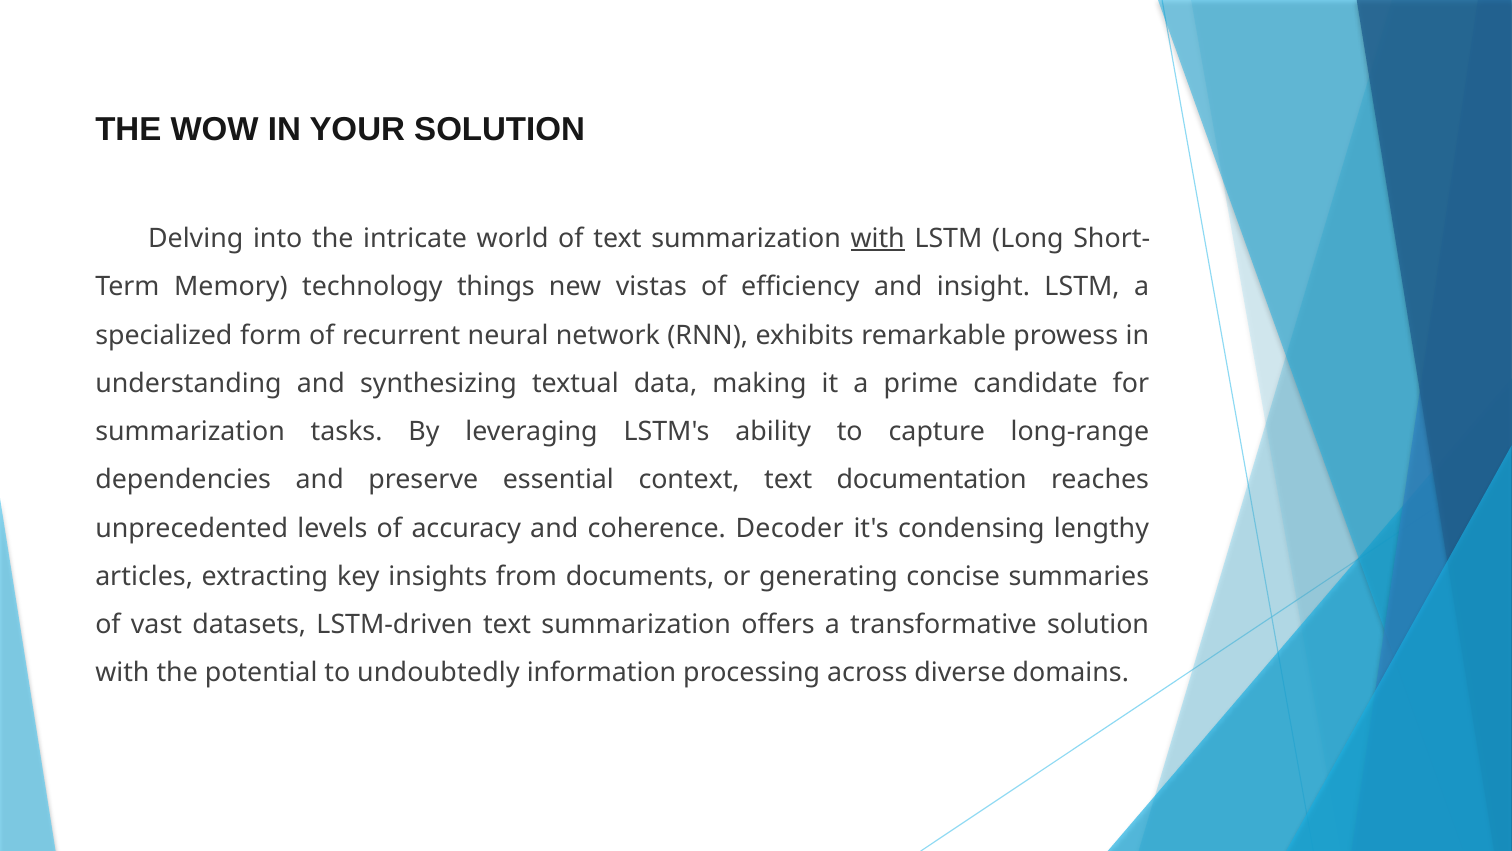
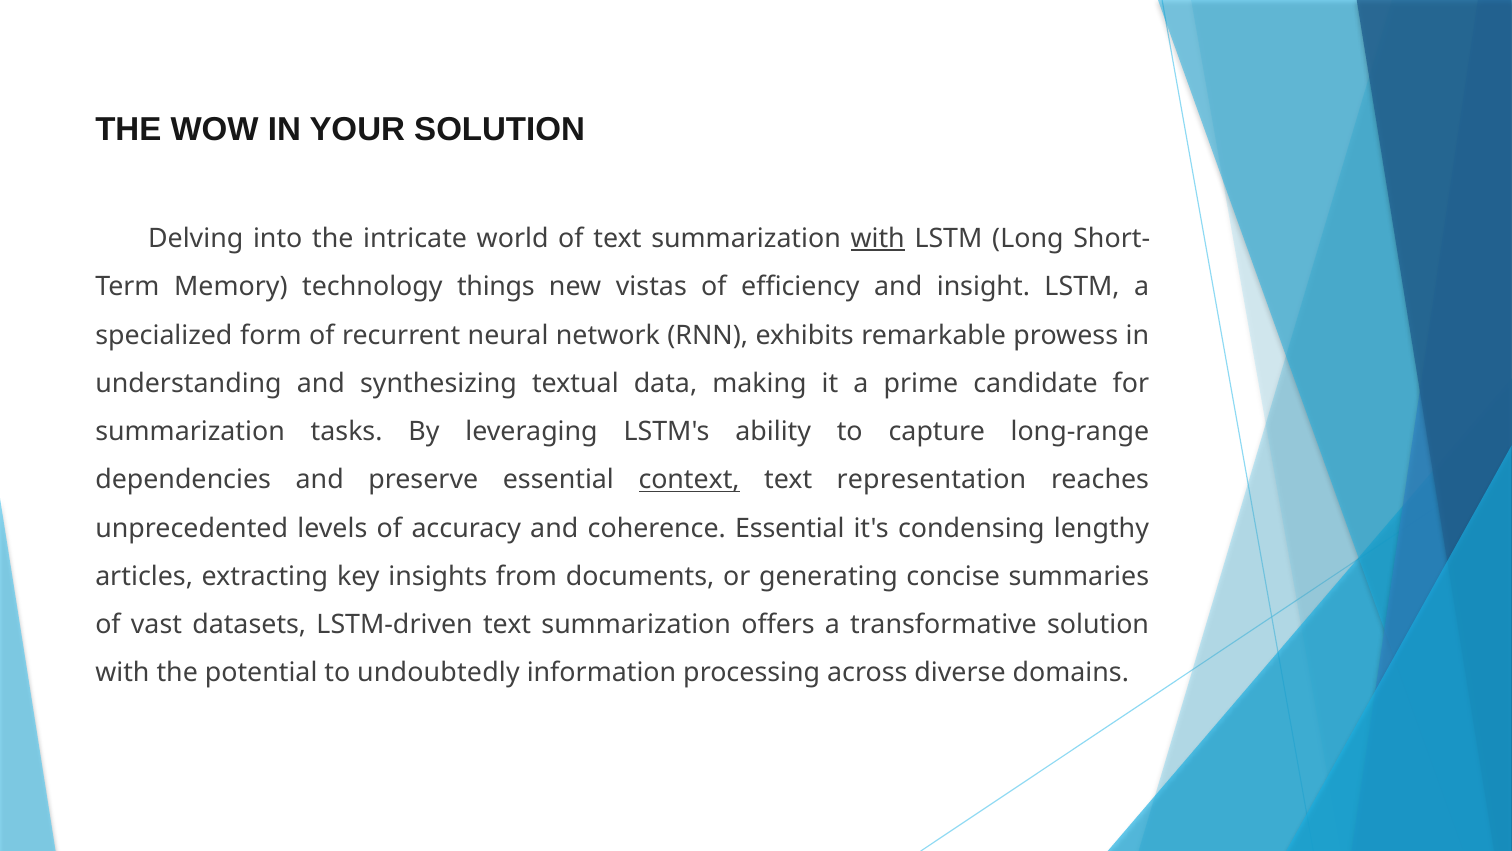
context underline: none -> present (689, 480)
documentation: documentation -> representation (931, 480)
coherence Decoder: Decoder -> Essential (790, 528)
